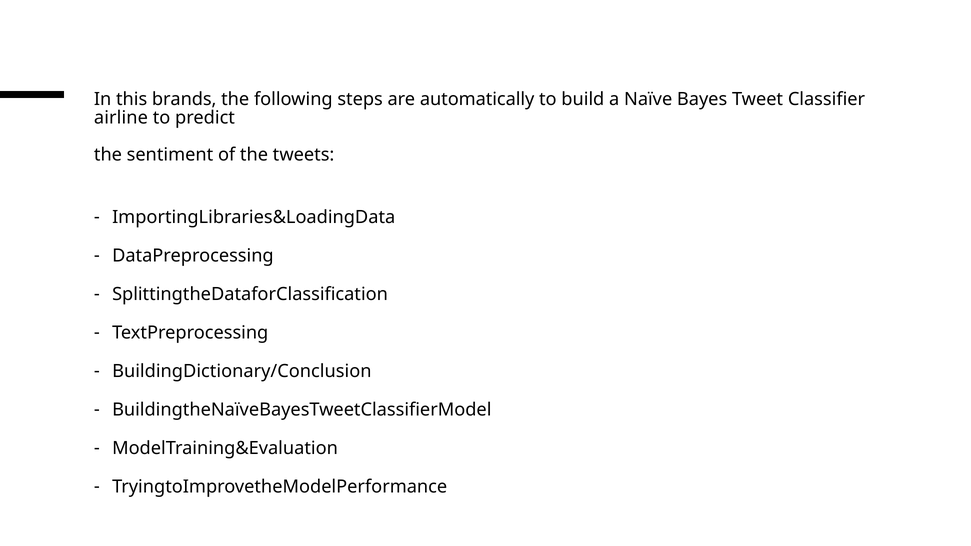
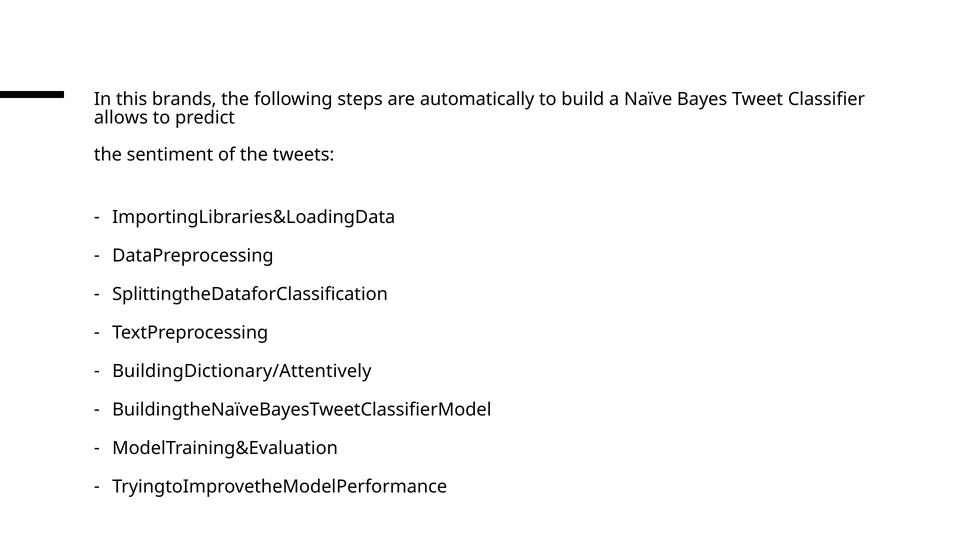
airline: airline -> allows (121, 118)
BuildingDictionary/Conclusion: BuildingDictionary/Conclusion -> BuildingDictionary/Attentively (242, 371)
